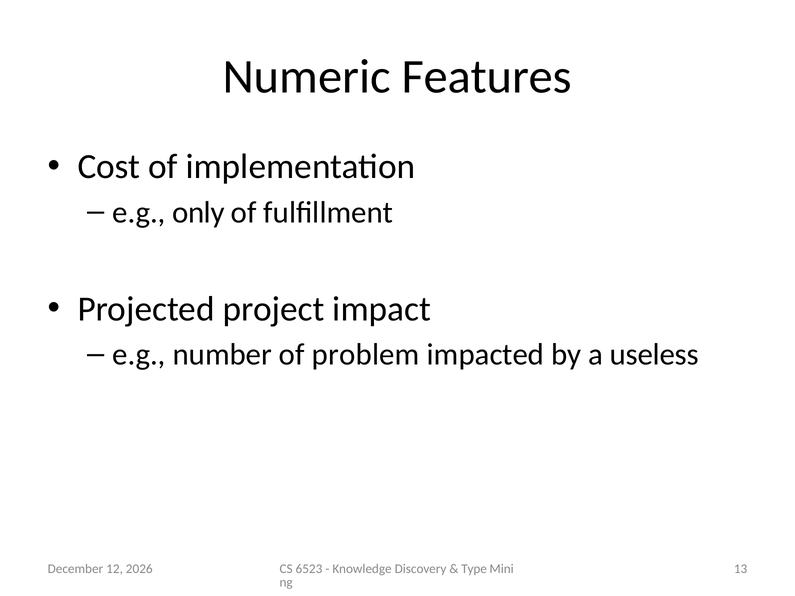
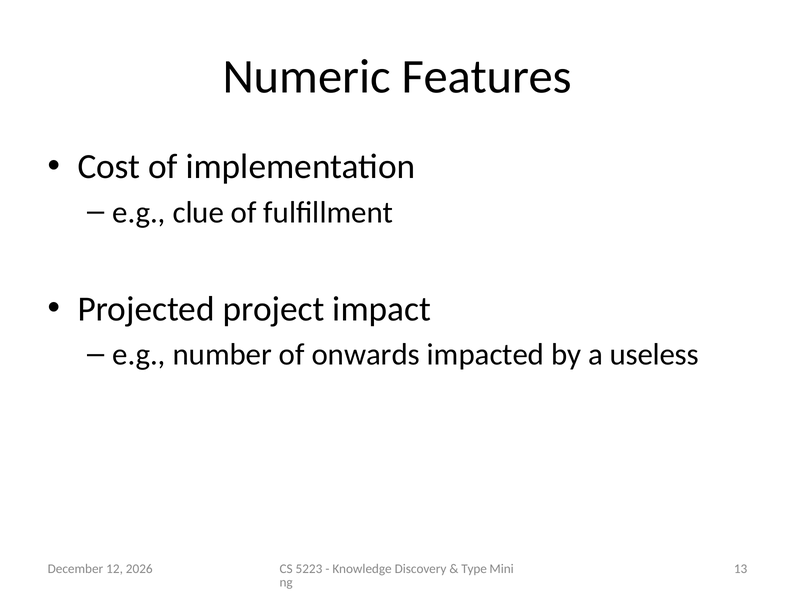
only: only -> clue (198, 212)
problem: problem -> onwards (366, 355)
6523: 6523 -> 5223 (309, 569)
